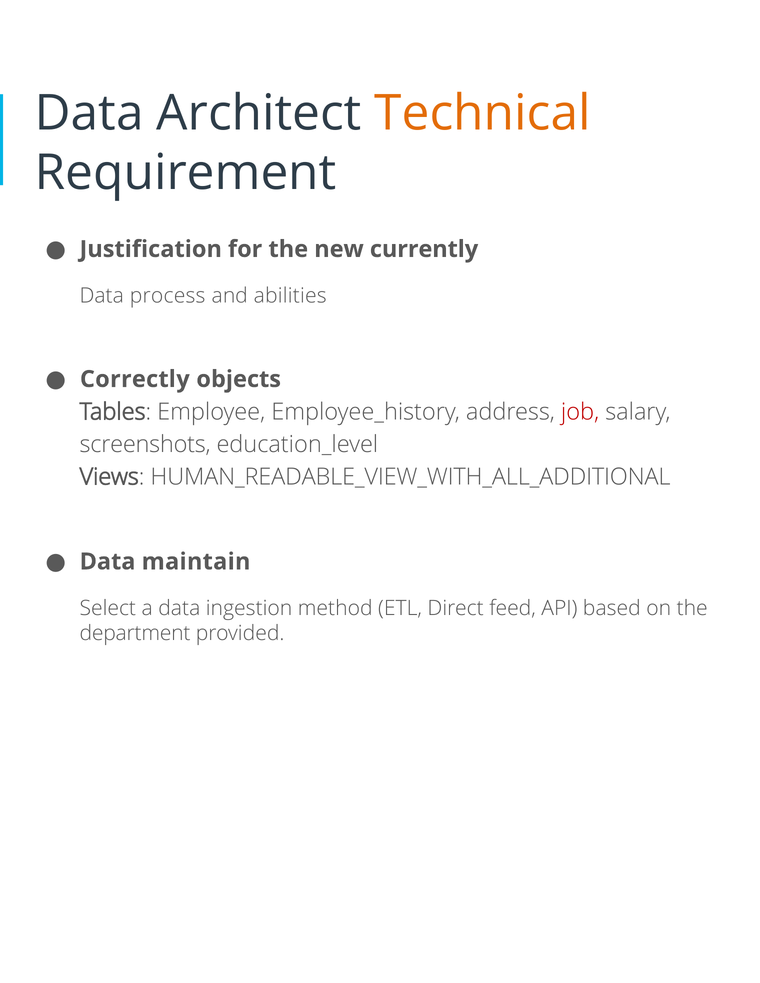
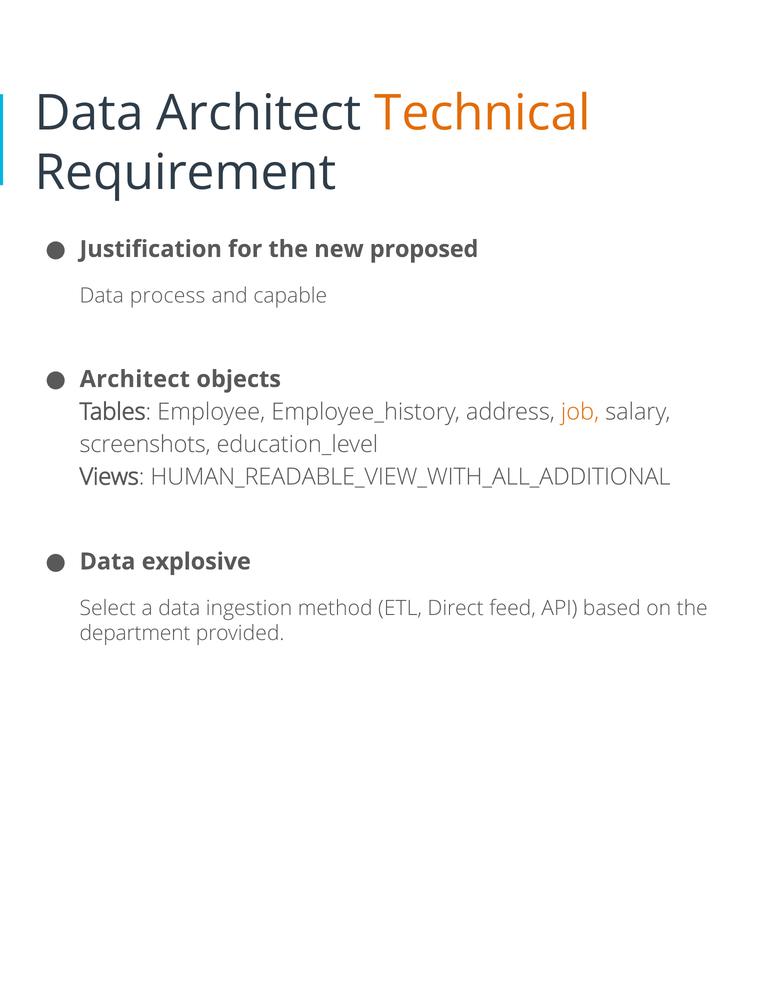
currently: currently -> proposed (424, 249)
abilities: abilities -> capable (290, 296)
Correctly: Correctly -> Architect (135, 379)
job colour: red -> orange (580, 412)
maintain: maintain -> explosive (196, 562)
